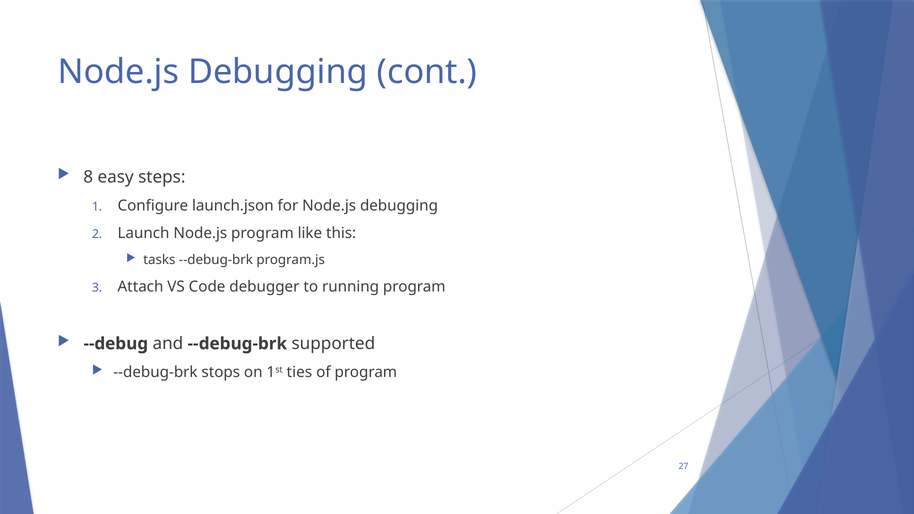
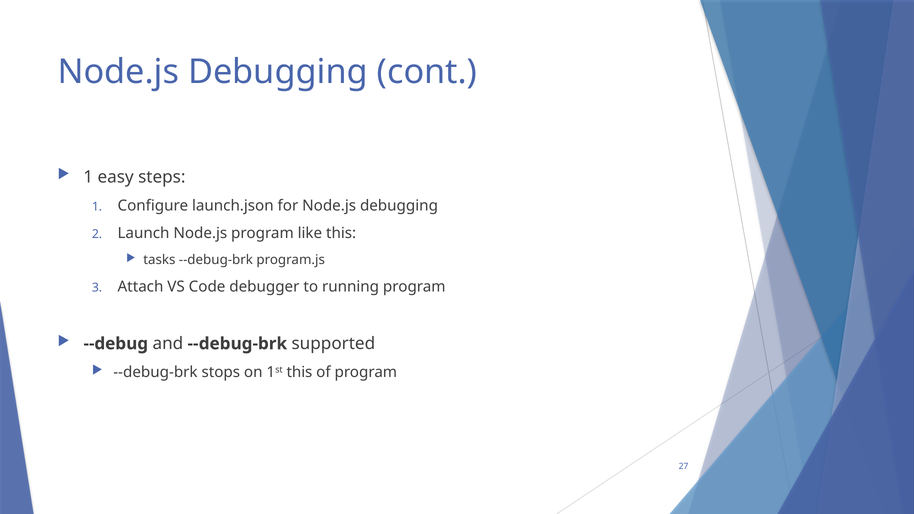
8: 8 -> 1 (88, 177)
1st ties: ties -> this (299, 373)
